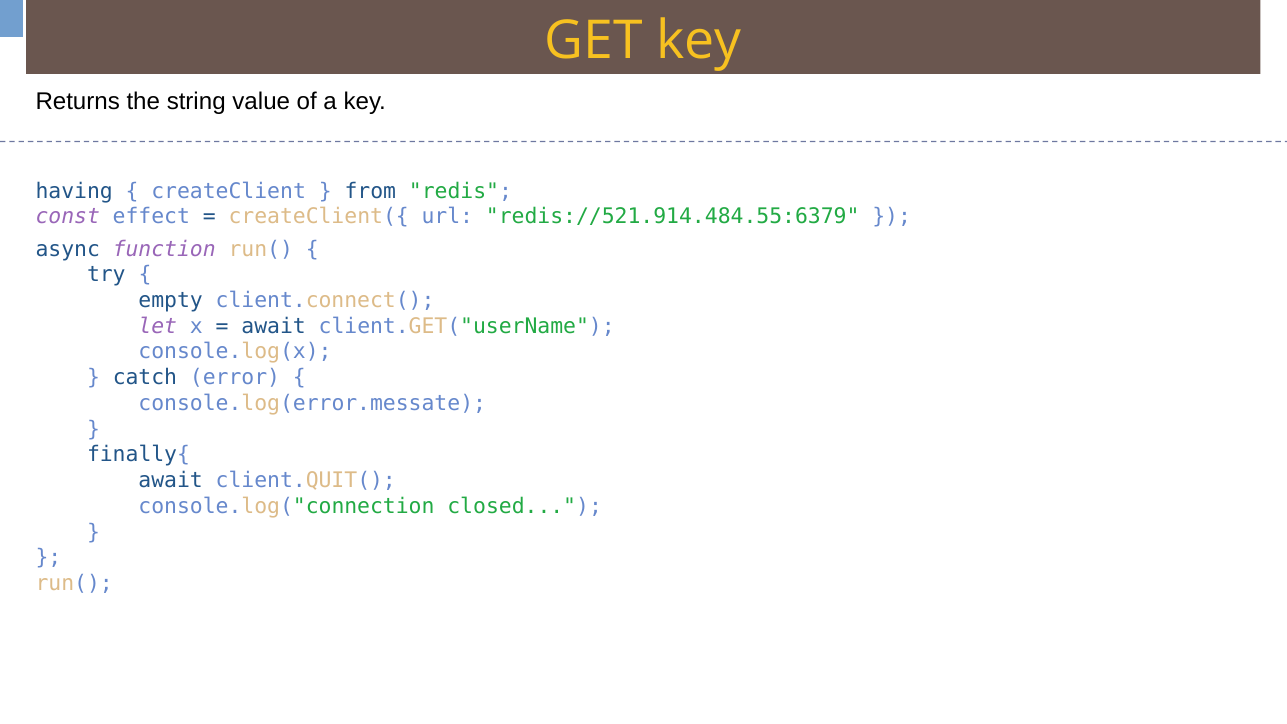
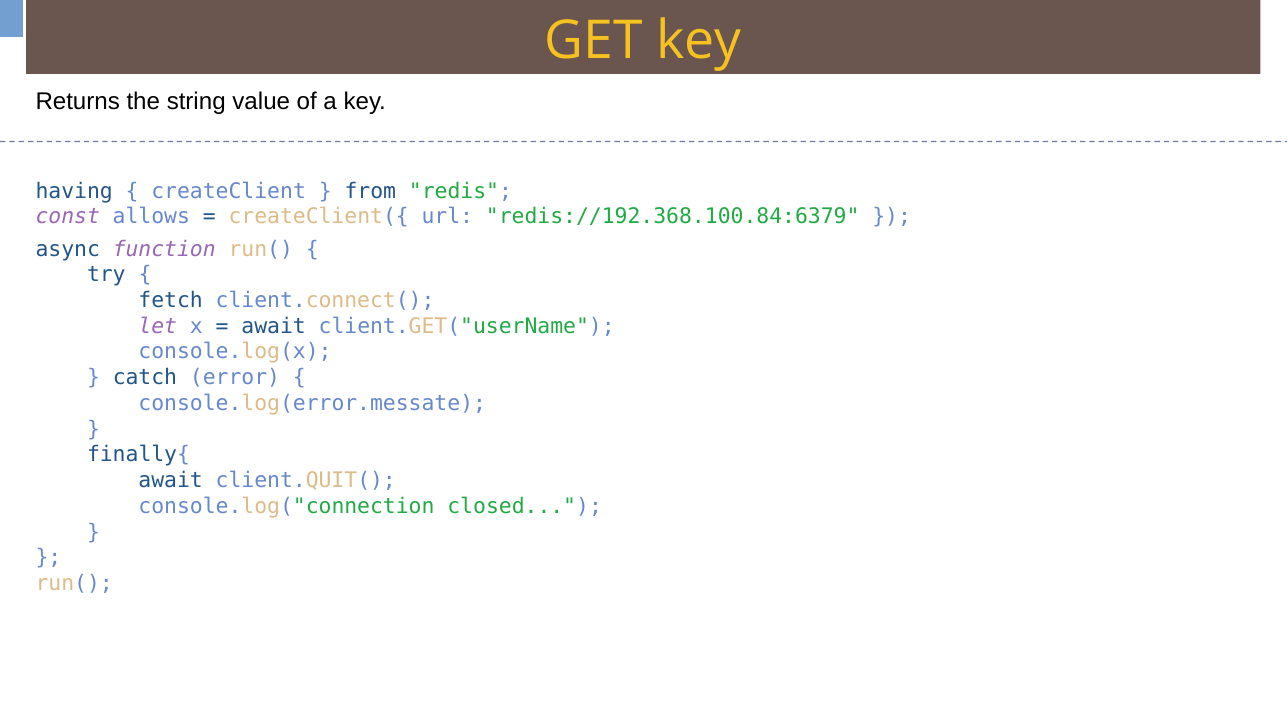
effect: effect -> allows (151, 217)
redis://521.914.484.55:6379: redis://521.914.484.55:6379 -> redis://192.368.100.84:6379 (673, 217)
empty: empty -> fetch (171, 300)
